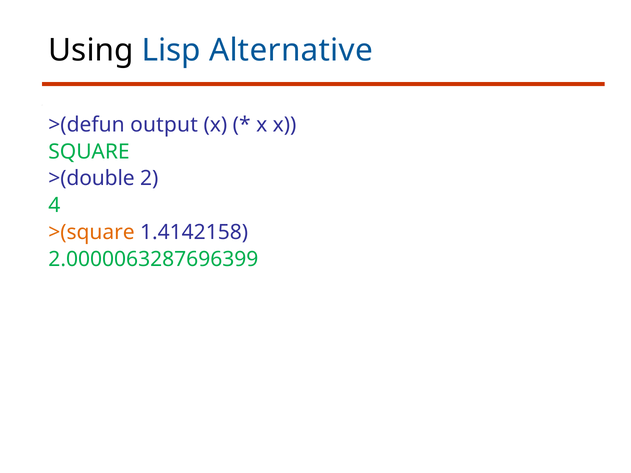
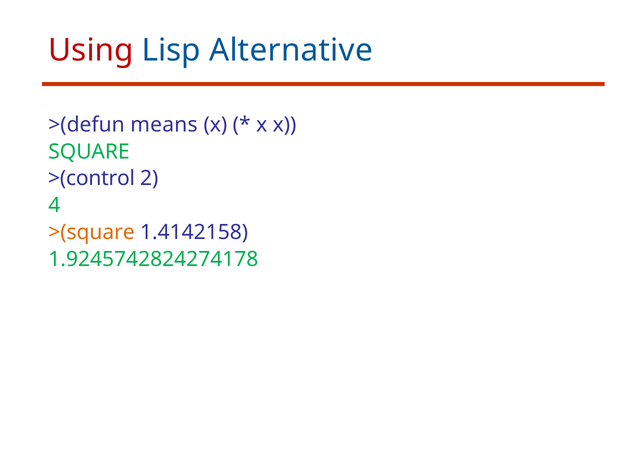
Using colour: black -> red (91, 51)
output: output -> means (164, 125)
>(double: >(double -> >(control (92, 179)
2.0000063287696399: 2.0000063287696399 -> 1.9245742824274178 (153, 259)
